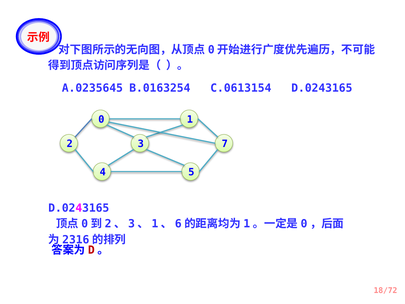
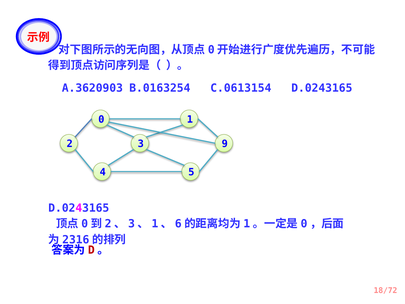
A.0235645: A.0235645 -> A.3620903 (92, 88)
7: 7 -> 9 (225, 144)
